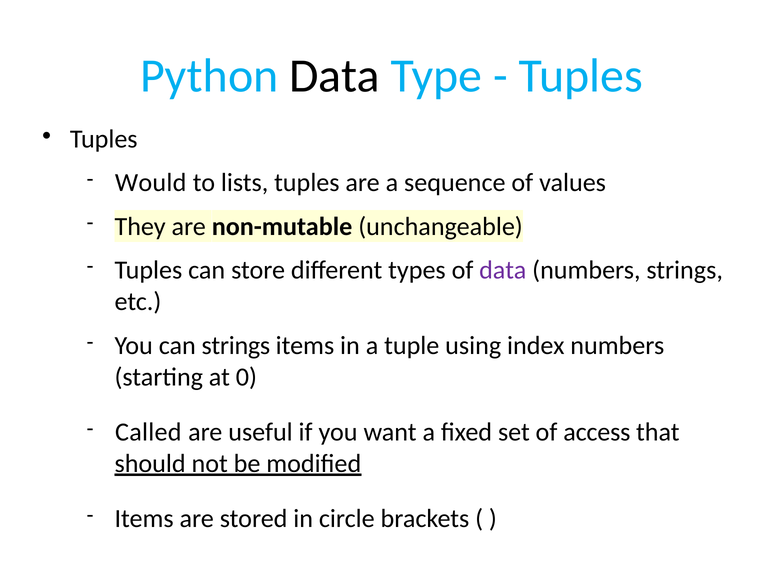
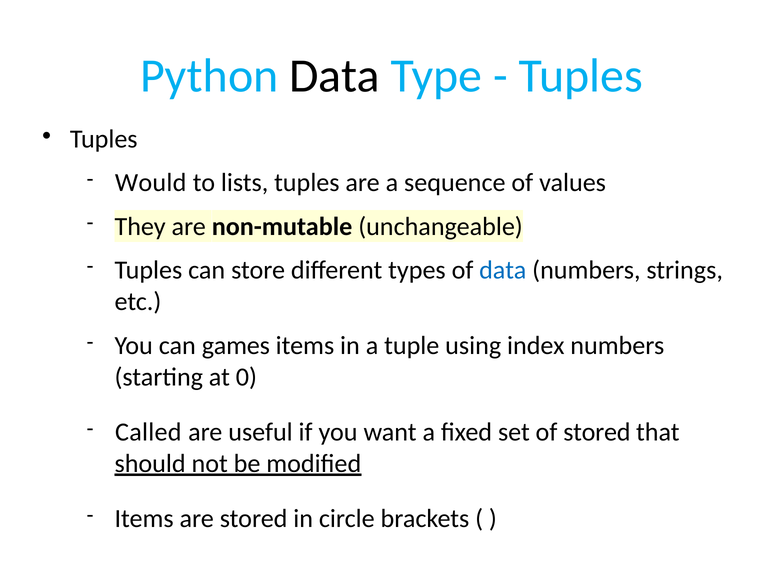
data colour: purple -> blue (503, 270)
can strings: strings -> games (236, 346)
of access: access -> stored (597, 432)
